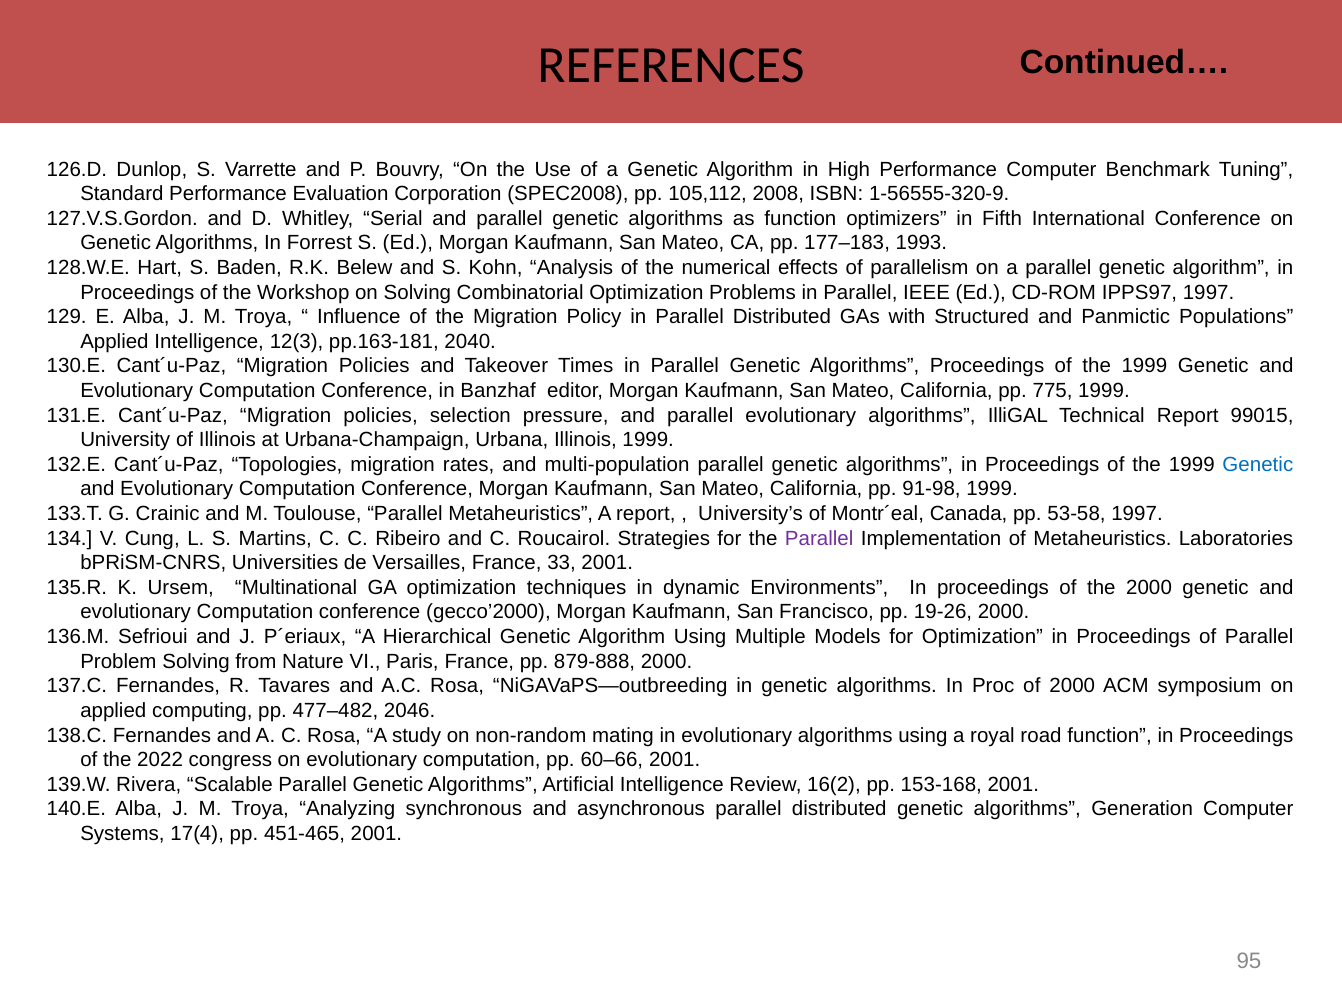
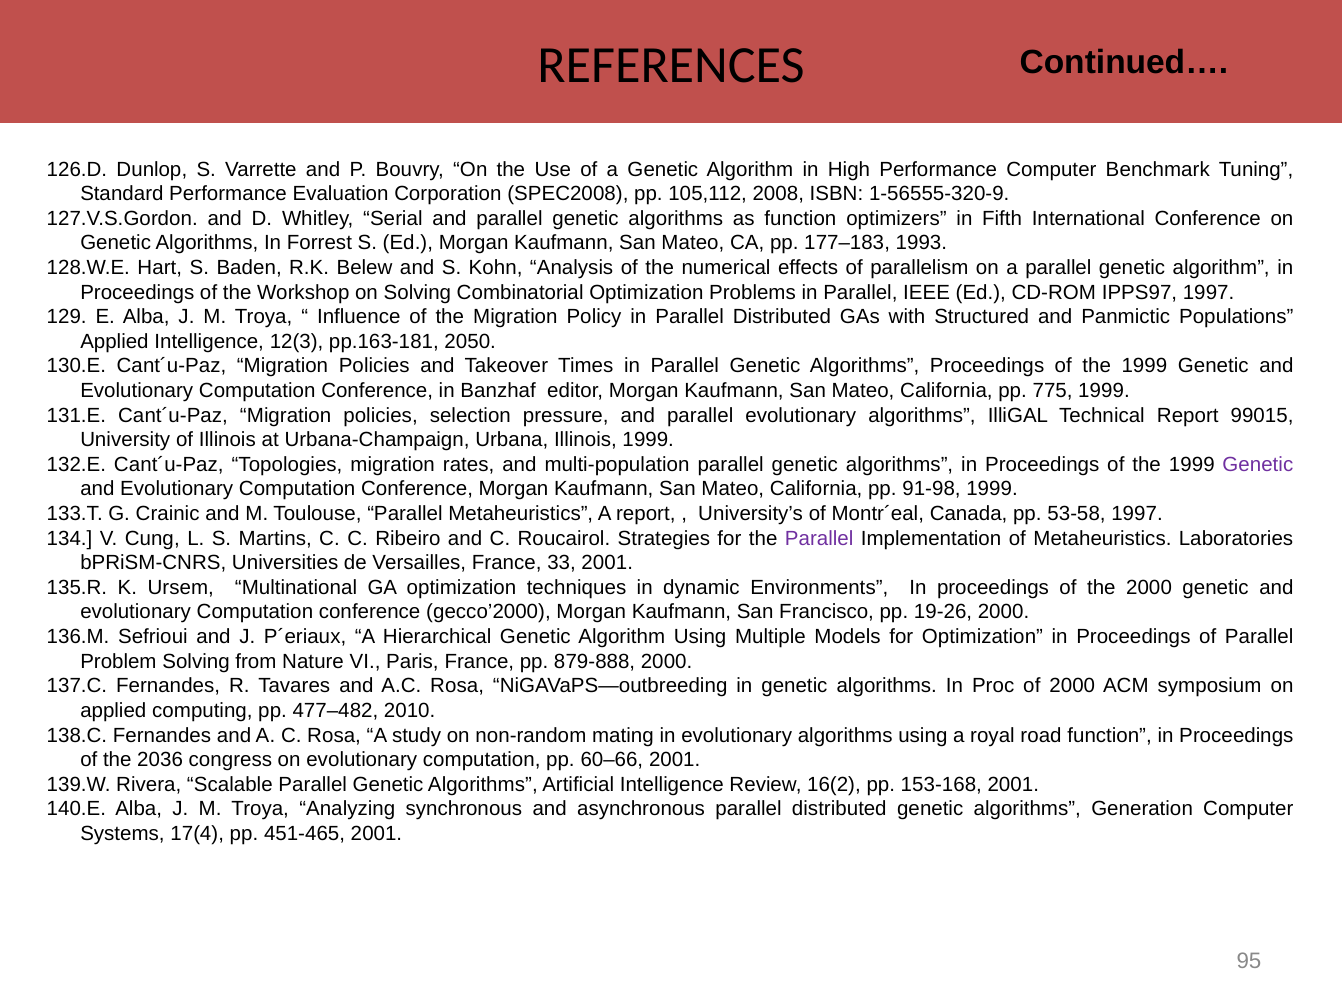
2040: 2040 -> 2050 (470, 342)
Genetic colour: blue -> purple (1258, 465)
2046: 2046 -> 2010 (410, 711)
2022: 2022 -> 2036 (160, 760)
